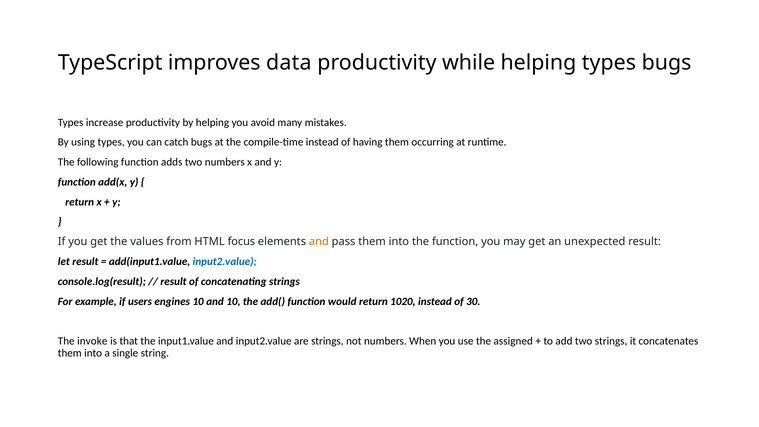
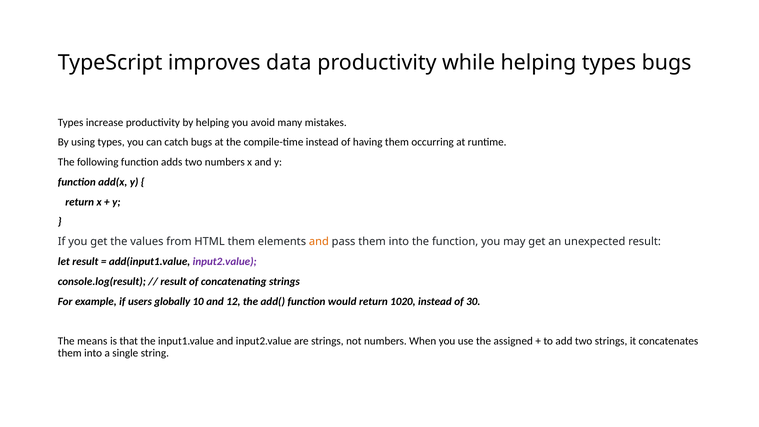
HTML focus: focus -> them (241, 242)
input2.value colour: blue -> purple (225, 262)
engines: engines -> globally (172, 301)
and 10: 10 -> 12 (233, 301)
invoke: invoke -> means (92, 341)
